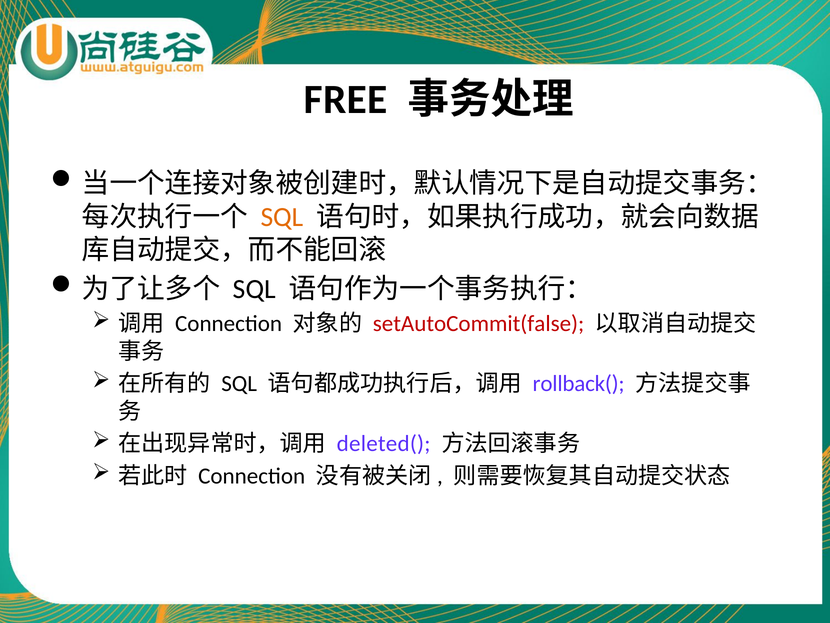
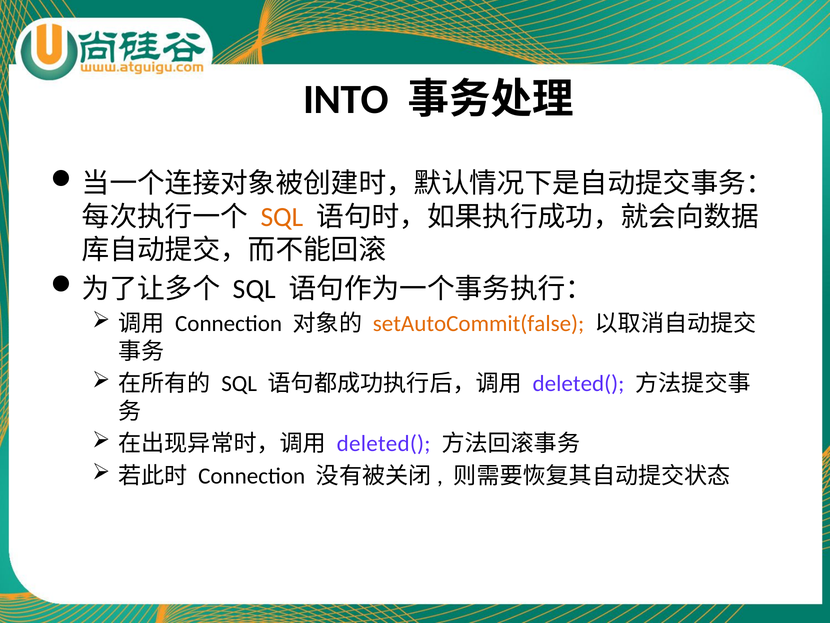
FREE: FREE -> INTO (346, 99)
setAutoCommit(false colour: red -> orange (479, 323)
rollback(: rollback( -> deleted( (578, 383)
